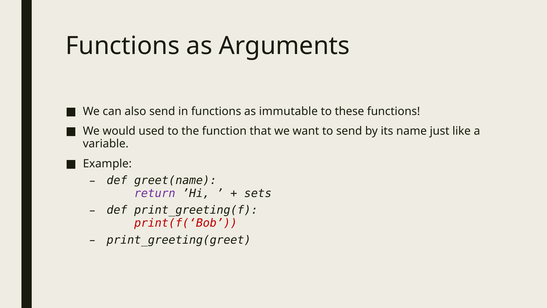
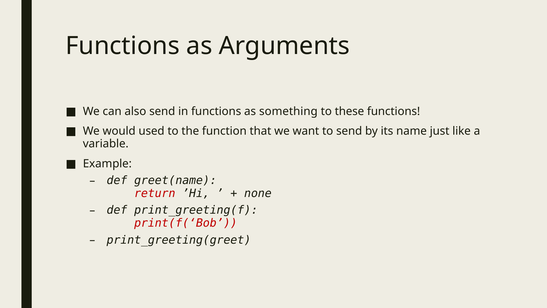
immutable: immutable -> something (288, 111)
return colour: purple -> red (155, 193)
sets: sets -> none (258, 193)
